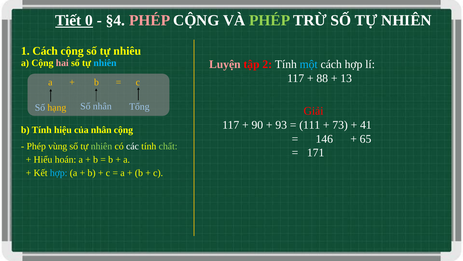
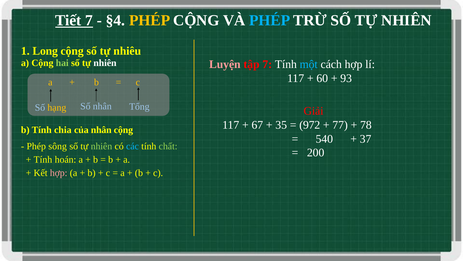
Tiết 0: 0 -> 7 (89, 20)
PHÉP colour: pink -> yellow (150, 20)
PHÉP colour: light green -> light blue (270, 20)
1 Cách: Cách -> Long (45, 51)
hai colour: pink -> light green (62, 63)
nhiên colour: light blue -> white (105, 63)
tập 2: 2 -> 7 (267, 64)
88: 88 -> 60 (322, 78)
13: 13 -> 93 (346, 78)
90: 90 -> 67 (257, 125)
93: 93 -> 35 (281, 125)
111: 111 -> 972 (310, 125)
73: 73 -> 77 (340, 125)
41: 41 -> 78 (366, 125)
hiệu: hiệu -> chia (63, 130)
146: 146 -> 540 (324, 139)
65: 65 -> 37 (366, 139)
vùng: vùng -> sông (58, 146)
các colour: white -> light blue (133, 146)
171: 171 -> 200 (316, 152)
Hiểu: Hiểu -> Tính (43, 159)
hợp colour: light blue -> pink (59, 173)
